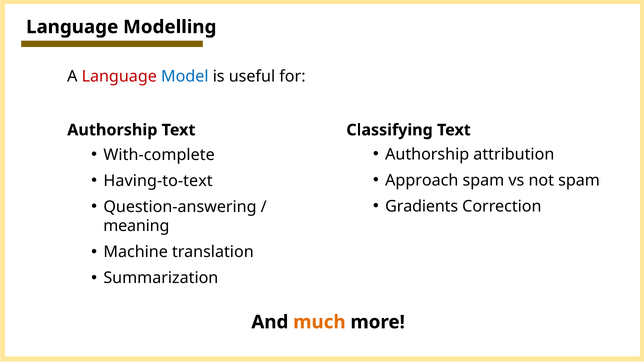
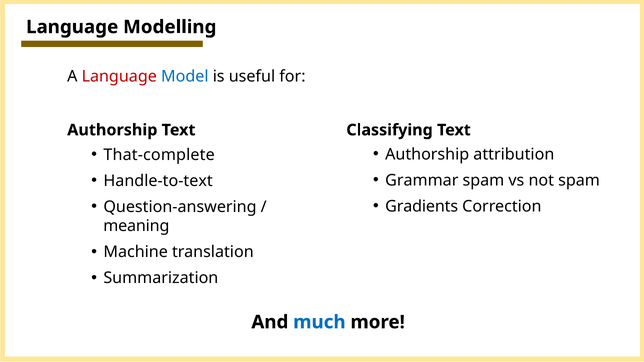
With-complete: With-complete -> That-complete (159, 155)
Approach: Approach -> Grammar (422, 180)
Having-to-text: Having-to-text -> Handle-to-text (158, 181)
much colour: orange -> blue (319, 322)
